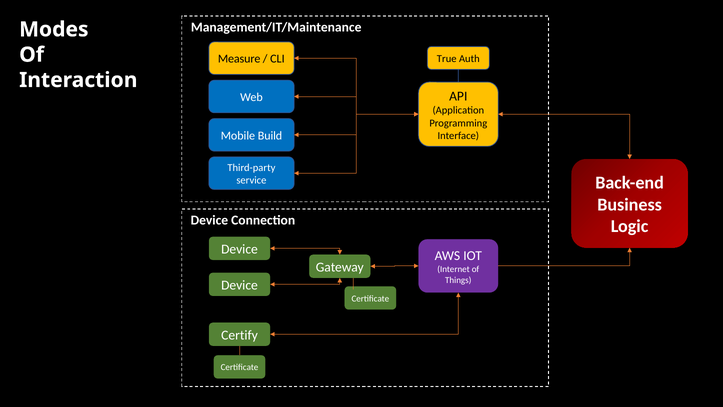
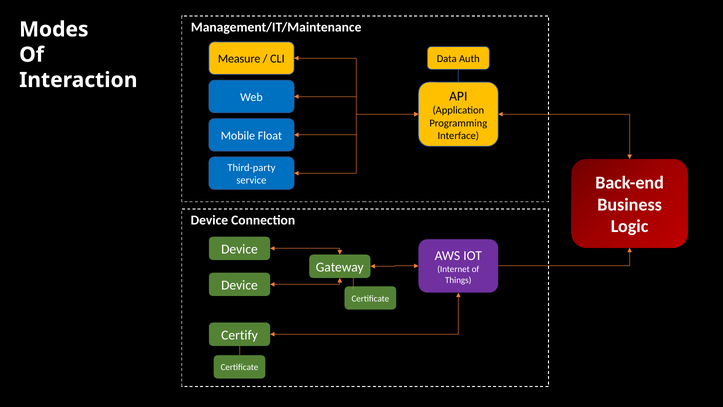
True: True -> Data (447, 59)
Build: Build -> Float (270, 136)
